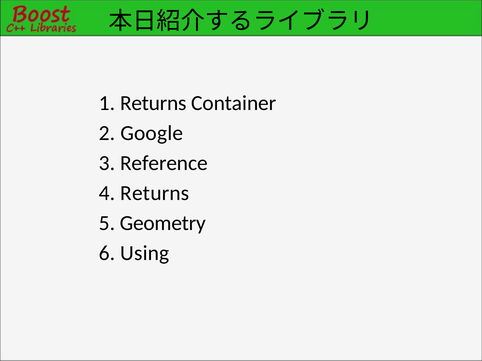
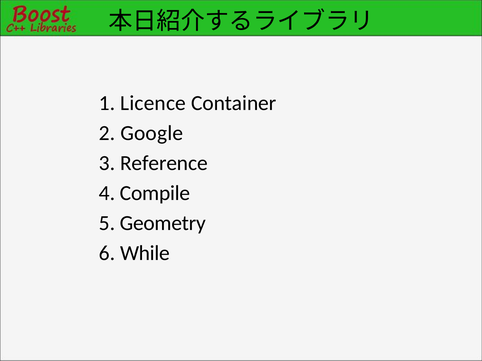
1 Returns: Returns -> Licence (153, 103)
4 Returns: Returns -> Compile (155, 193)
Using: Using -> While (145, 253)
